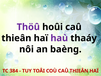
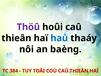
haù colour: purple -> blue (59, 38)
